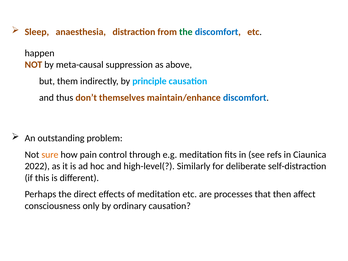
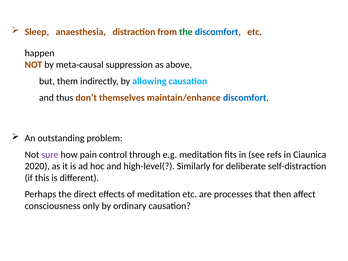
principle: principle -> allowing (149, 81)
sure colour: orange -> purple (50, 155)
2022: 2022 -> 2020 (37, 166)
